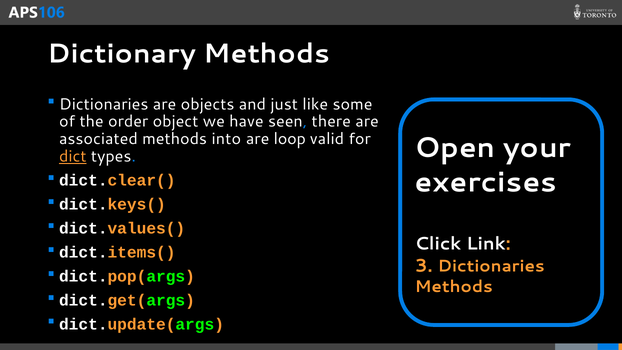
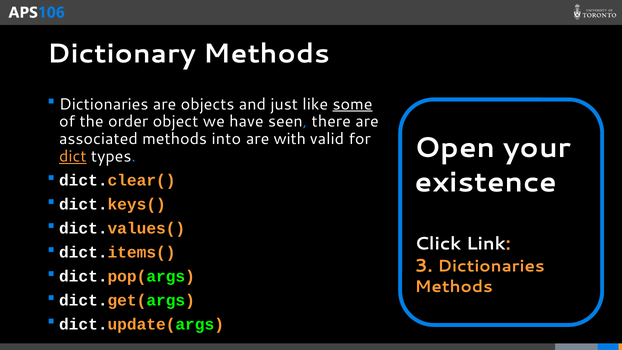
some underline: none -> present (353, 104)
loop: loop -> with (290, 139)
exercises: exercises -> existence (486, 182)
